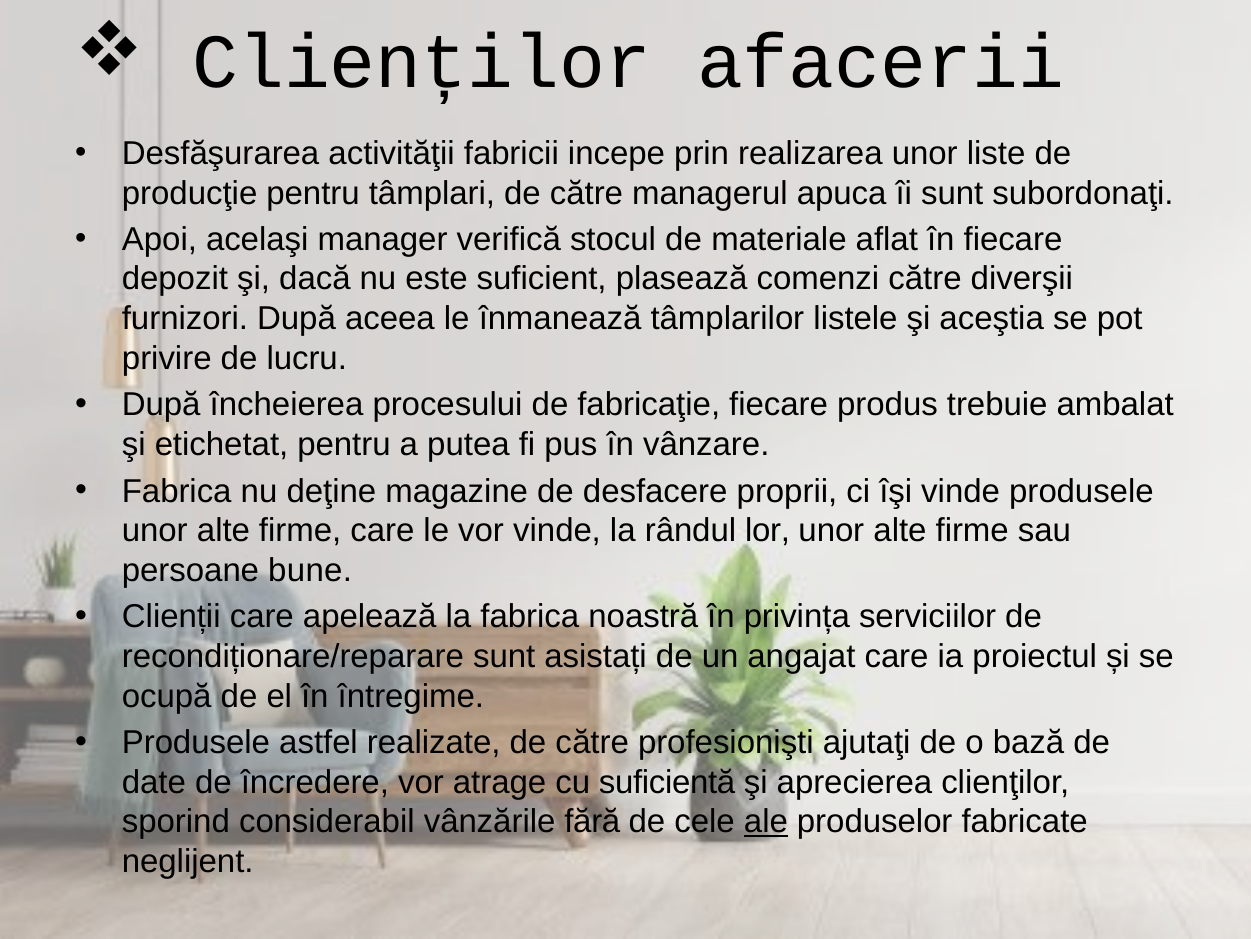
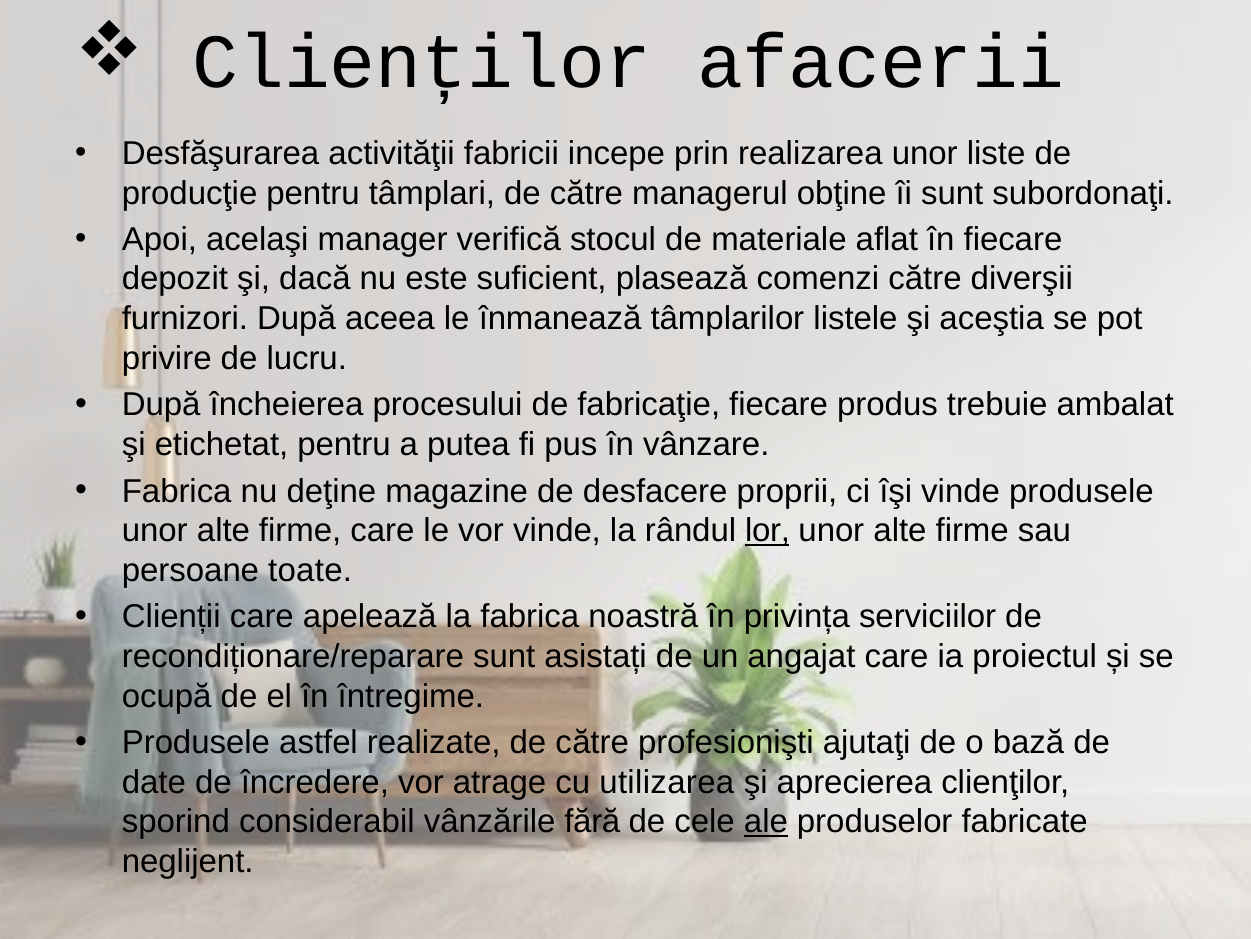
apuca: apuca -> obţine (842, 193)
lor underline: none -> present (767, 530)
bune: bune -> toate (310, 570)
suficientă: suficientă -> utilizarea (667, 782)
